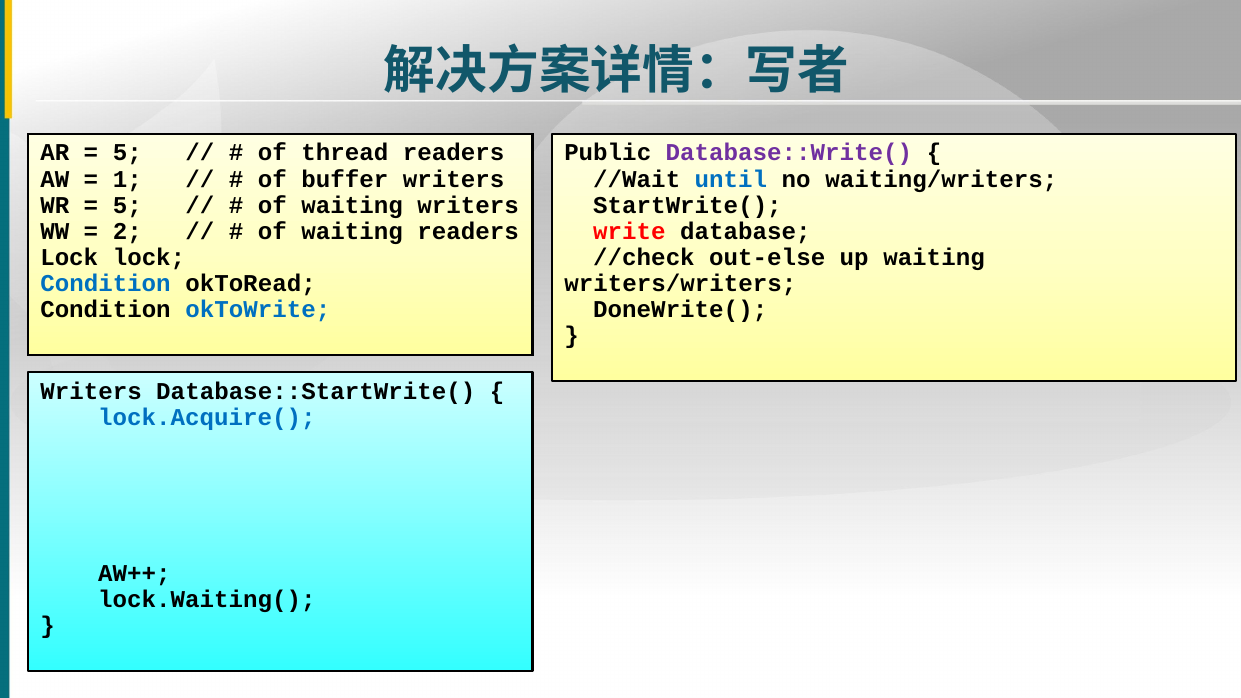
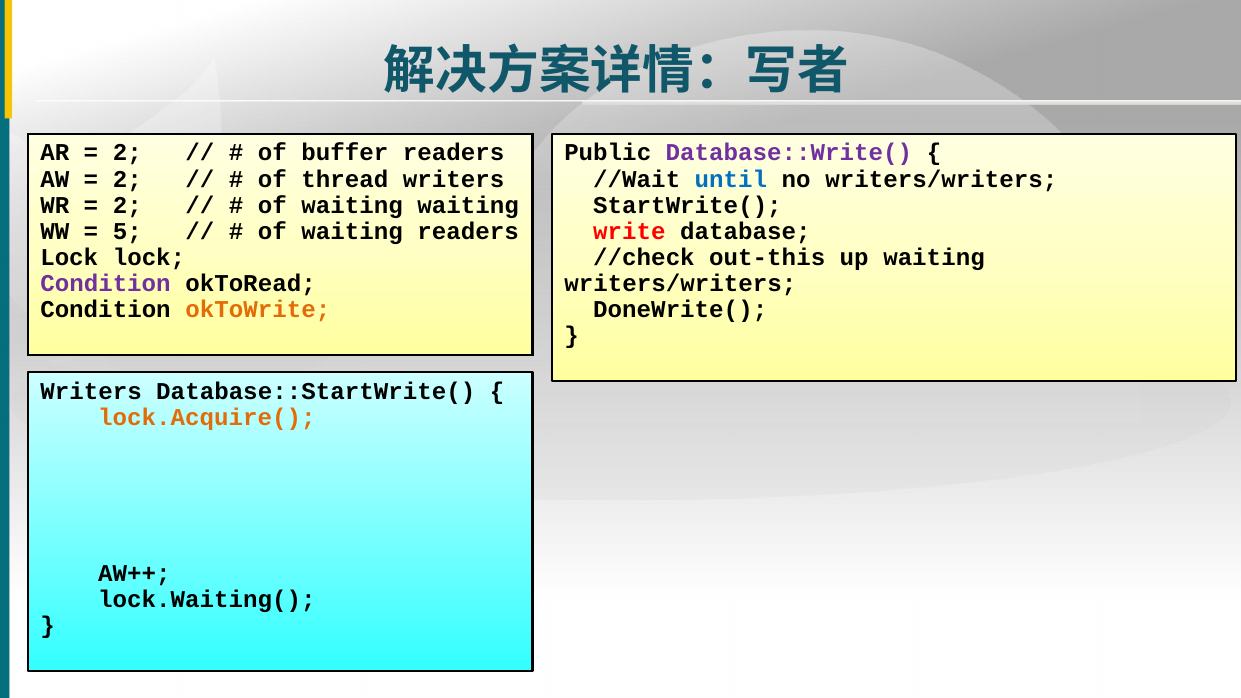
5: 5 -> 2 (127, 153)
thread: thread -> buffer (345, 153)
1: 1 -> 2 (127, 179)
buffer: buffer -> thread (345, 179)
no waiting/writers: waiting/writers -> writers/writers (941, 179)
5: 5 -> 2 (127, 205)
waiting writers: writers -> waiting (468, 205)
2: 2 -> 5 (127, 231)
out-else: out-else -> out-this (767, 257)
Condition colour: blue -> purple (106, 283)
okToWrite colour: blue -> orange (258, 310)
lock.Acquire( colour: blue -> orange (207, 417)
